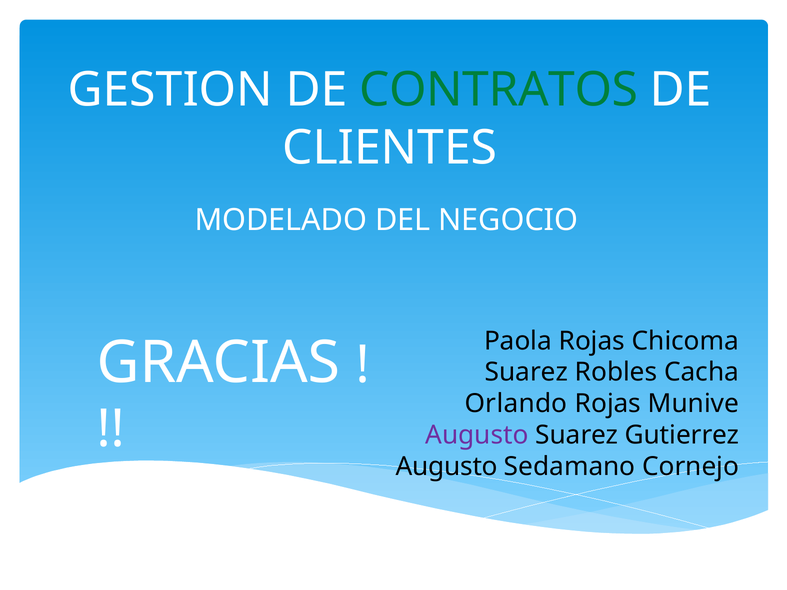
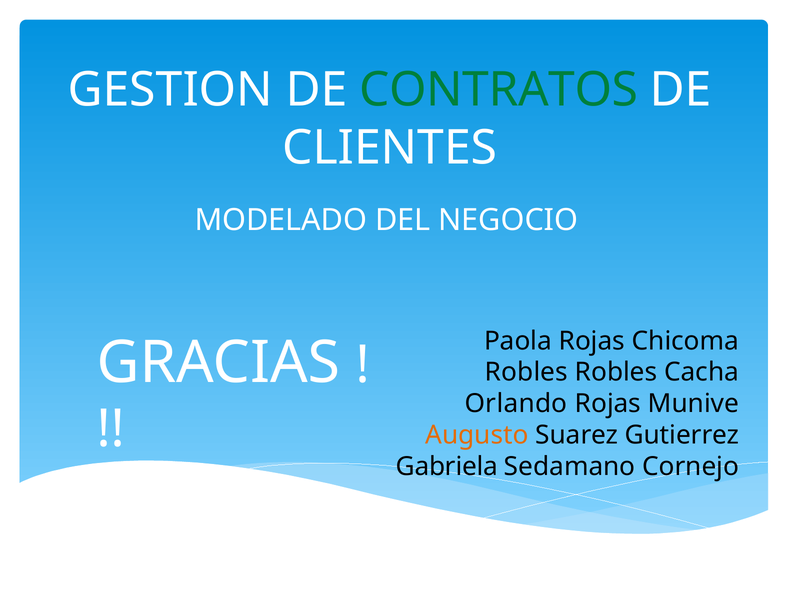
Suarez: Suarez -> Robles (526, 372)
Augusto colour: purple -> orange (477, 435)
Augusto: Augusto -> Gabriela (447, 467)
